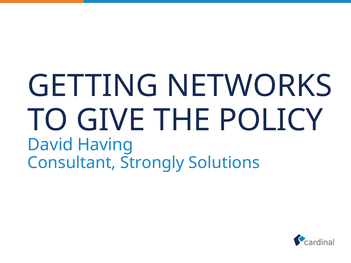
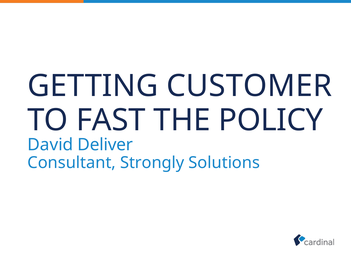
NETWORKS: NETWORKS -> CUSTOMER (249, 86)
GIVE: GIVE -> FAST (111, 120)
Having: Having -> Deliver (105, 145)
